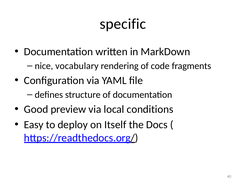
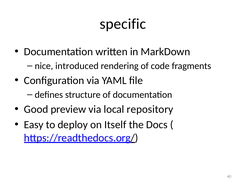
vocabulary: vocabulary -> introduced (77, 66)
conditions: conditions -> repository (150, 109)
